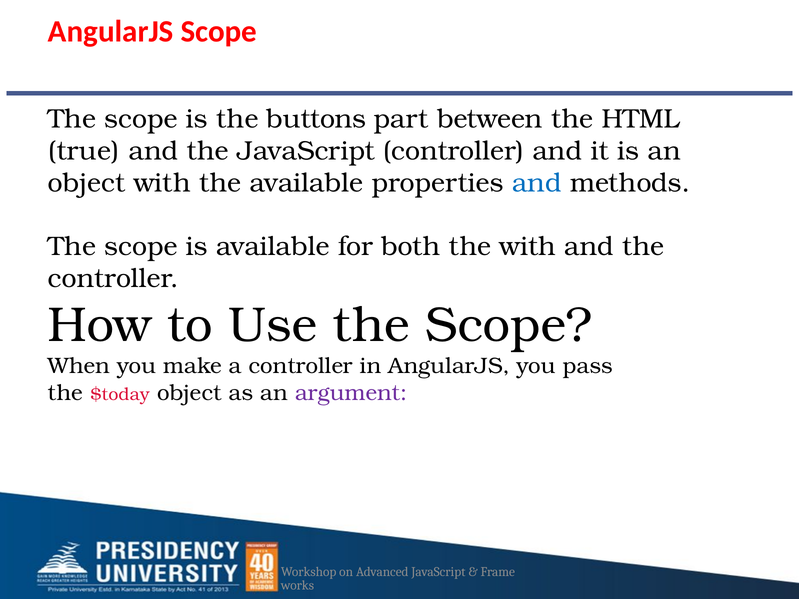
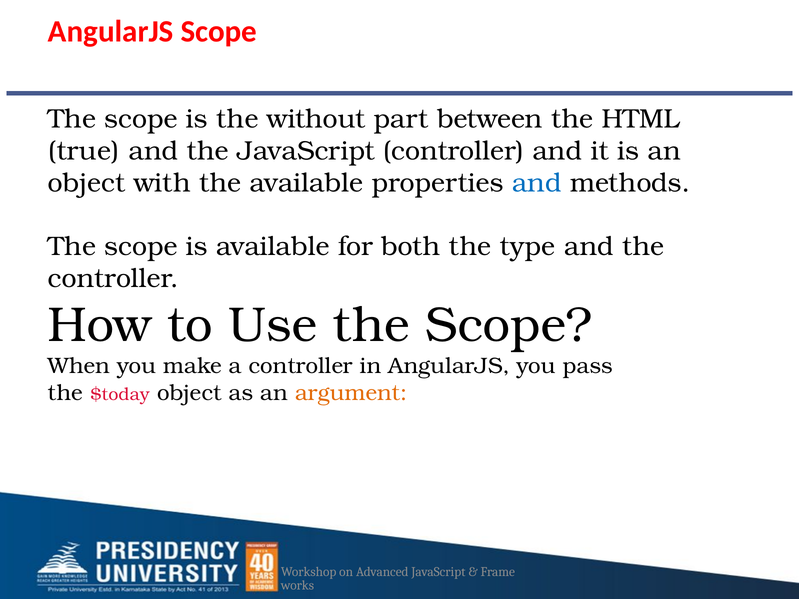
buttons: buttons -> without (316, 119)
the with: with -> type (527, 247)
argument colour: purple -> orange (351, 393)
